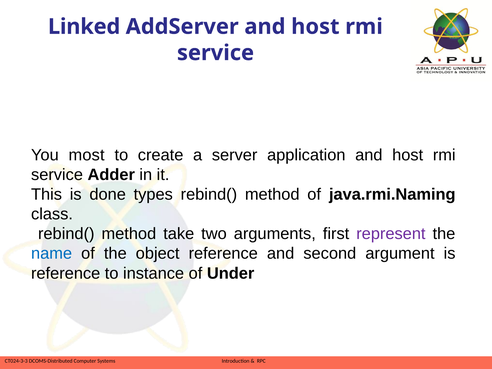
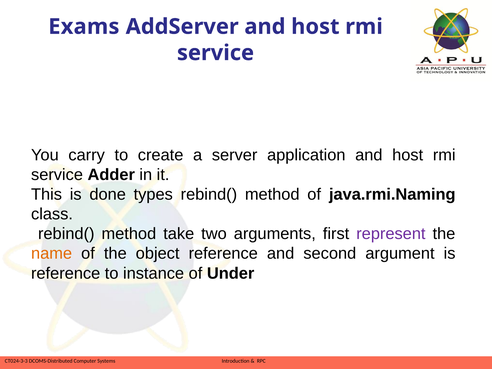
Linked: Linked -> Exams (84, 27)
most: most -> carry (87, 155)
name colour: blue -> orange (52, 254)
